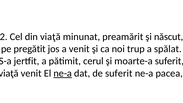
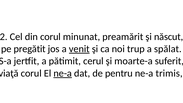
din viaţă: viaţă -> corul (50, 37)
venit underline: none -> present (79, 49)
venit: venit -> corul (31, 73)
de suferit: suferit -> pentru (119, 73)
pacea: pacea -> trimis (169, 73)
